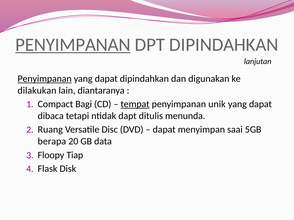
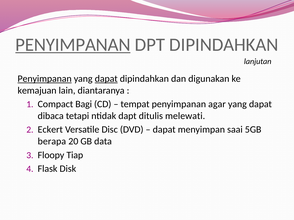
dapat underline: none -> present (106, 79)
dilakukan: dilakukan -> kemajuan (37, 91)
tempat underline: present -> none (135, 104)
unik: unik -> agar (217, 104)
menunda: menunda -> melewati (185, 116)
Ruang: Ruang -> Eckert (50, 130)
